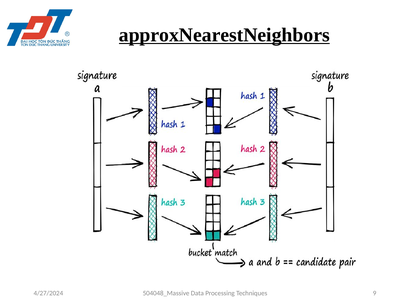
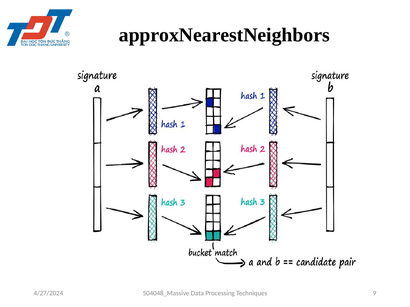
approxNearestNeighbors underline: present -> none (224, 35)
